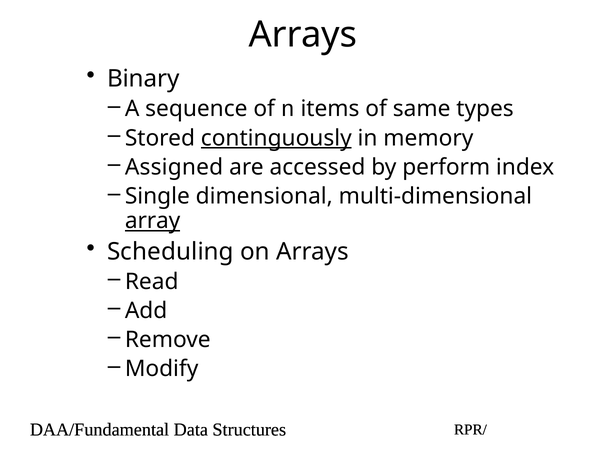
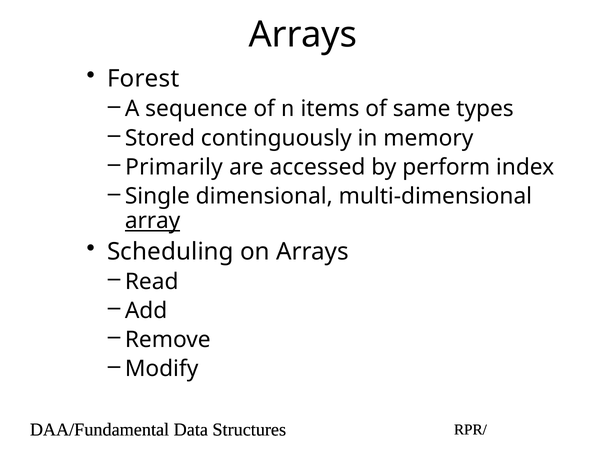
Binary: Binary -> Forest (143, 79)
continguously underline: present -> none (276, 138)
Assigned: Assigned -> Primarily (174, 167)
